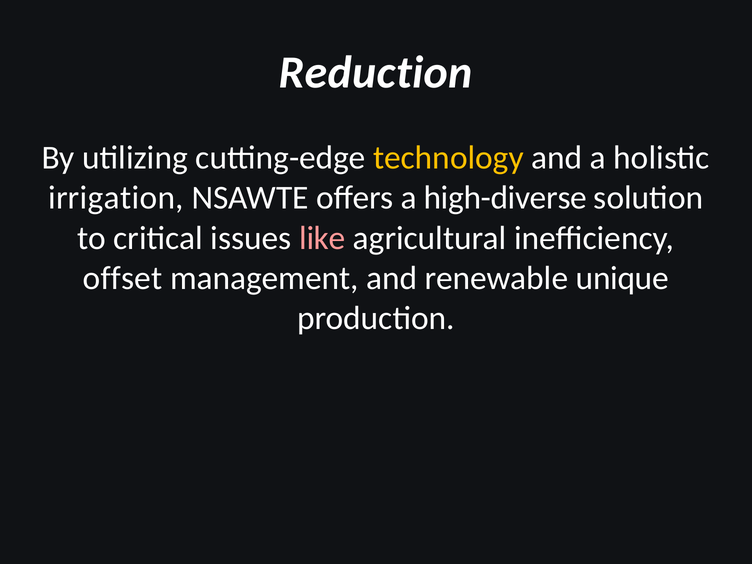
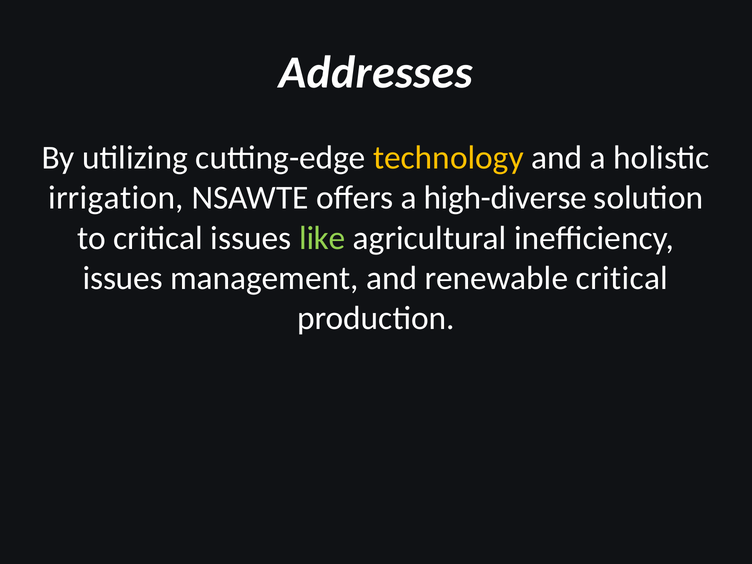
Reduction: Reduction -> Addresses (376, 73)
like colour: pink -> light green (322, 238)
offset: offset -> issues (123, 278)
renewable unique: unique -> critical (622, 278)
